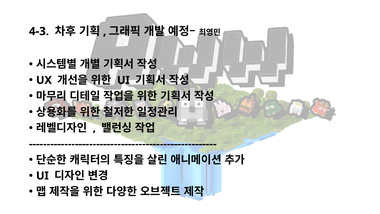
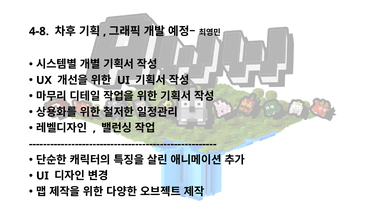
4-3: 4-3 -> 4-8 (39, 31)
